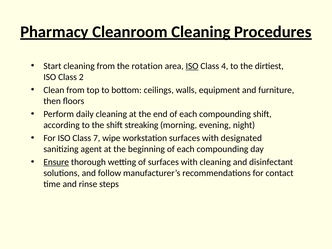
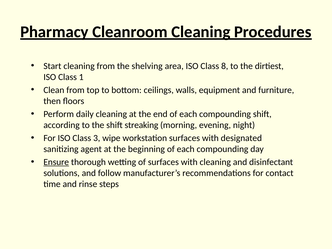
rotation: rotation -> shelving (147, 66)
ISO underline: present -> none (192, 66)
4: 4 -> 8 (225, 66)
2: 2 -> 1 (81, 77)
7: 7 -> 3 (97, 138)
